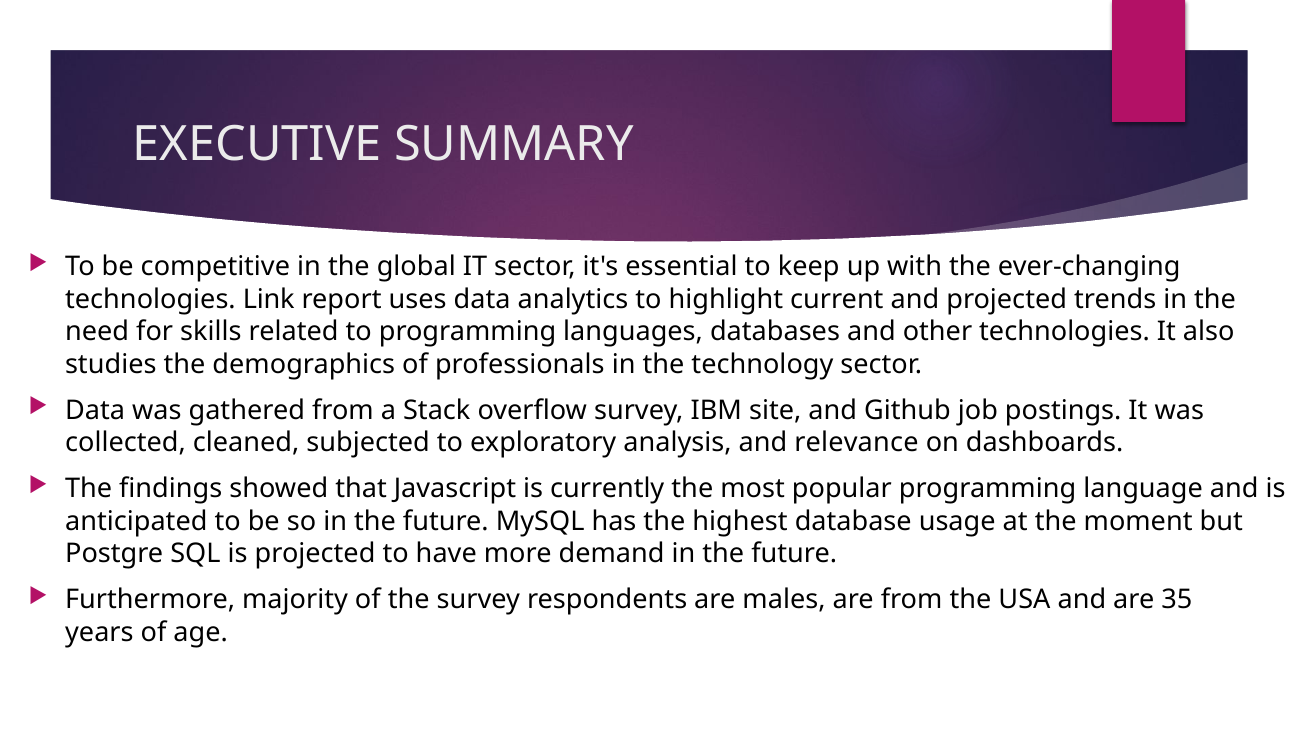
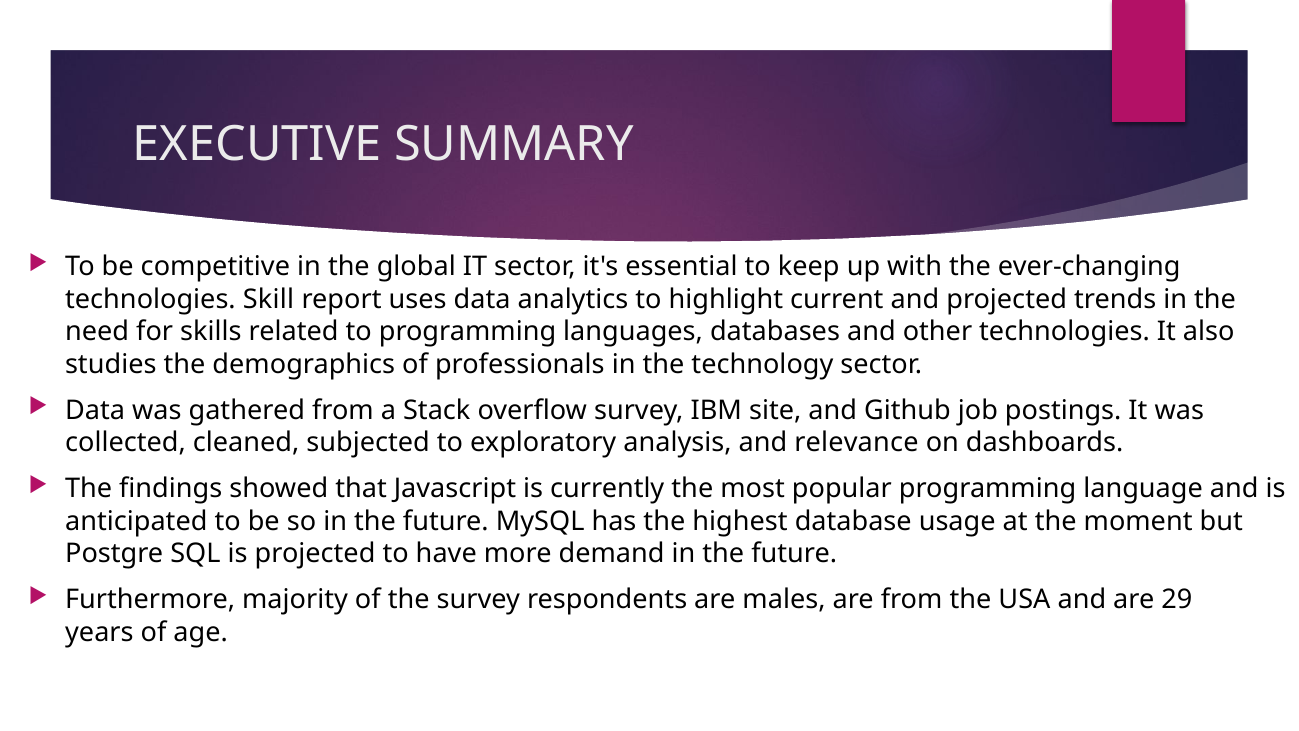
Link: Link -> Skill (269, 299)
35: 35 -> 29 (1177, 600)
